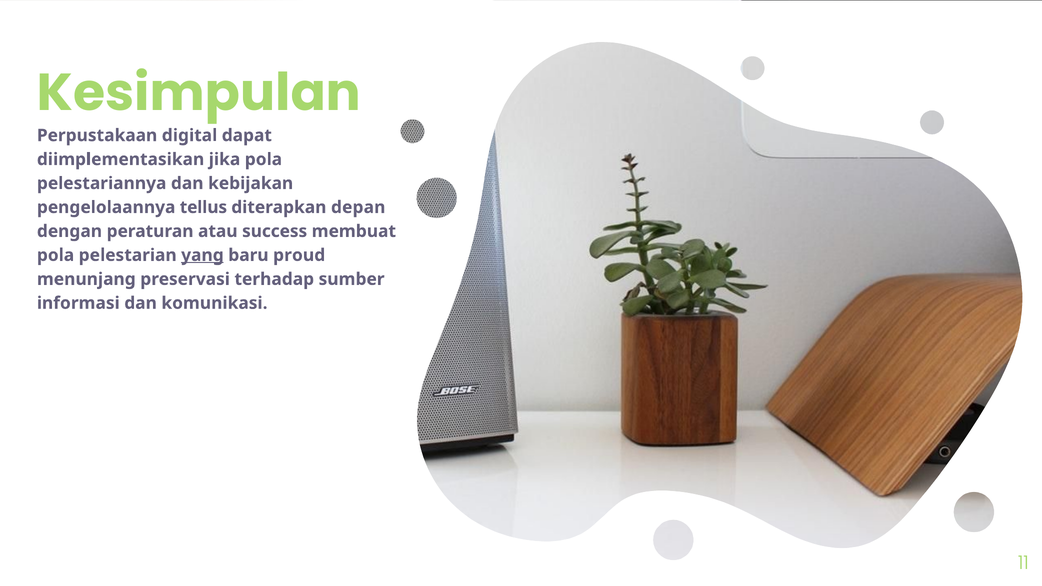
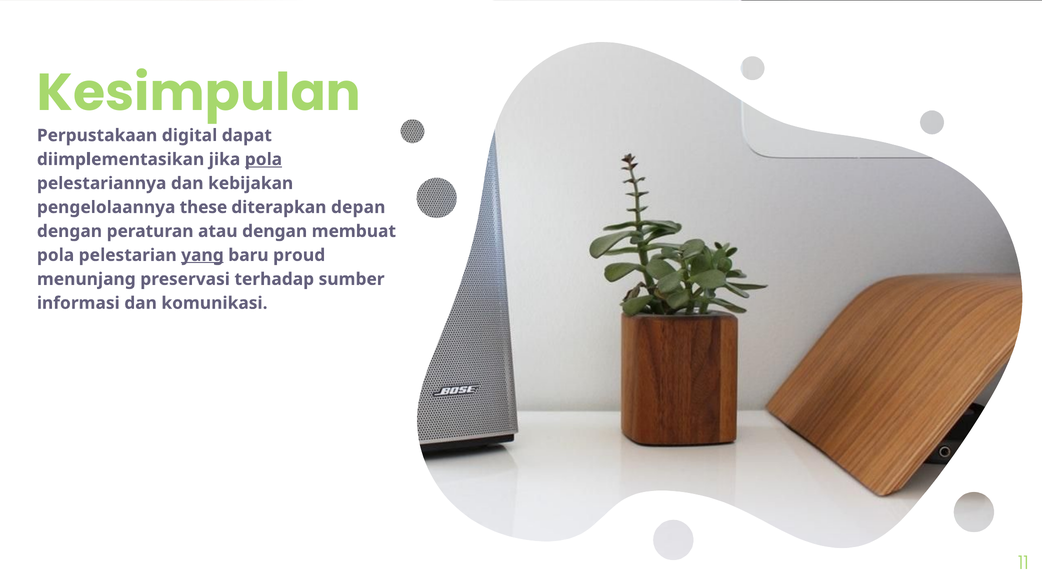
pola underline: none -> present (263, 159)
tellus: tellus -> these (203, 207)
atau success: success -> dengan (275, 231)
